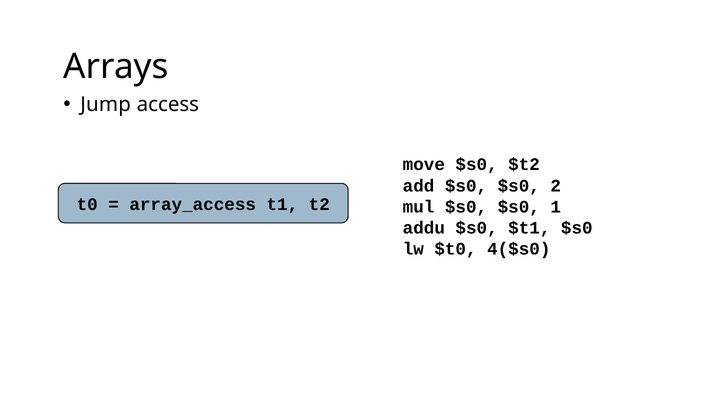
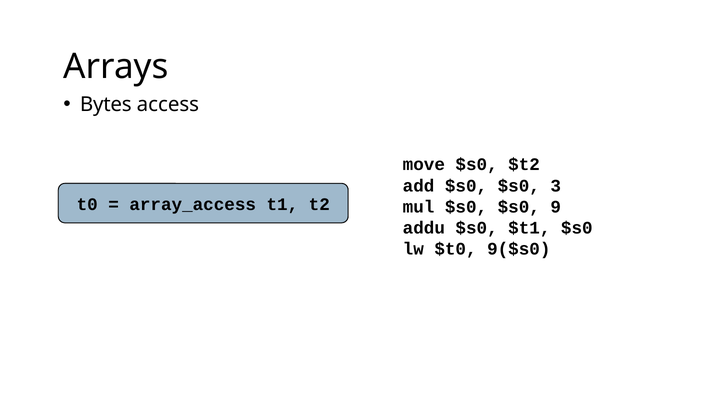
Jump: Jump -> Bytes (106, 105)
2: 2 -> 3 (556, 186)
1: 1 -> 9 (556, 207)
4($s0: 4($s0 -> 9($s0 (519, 249)
